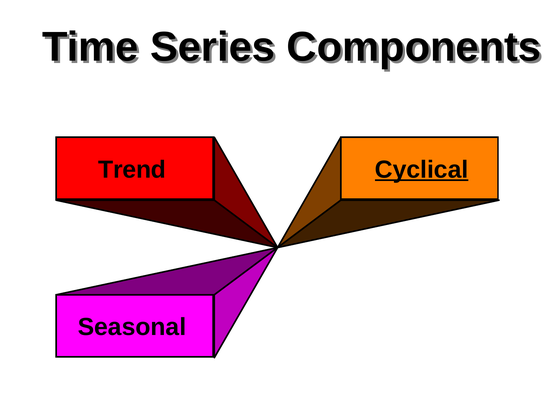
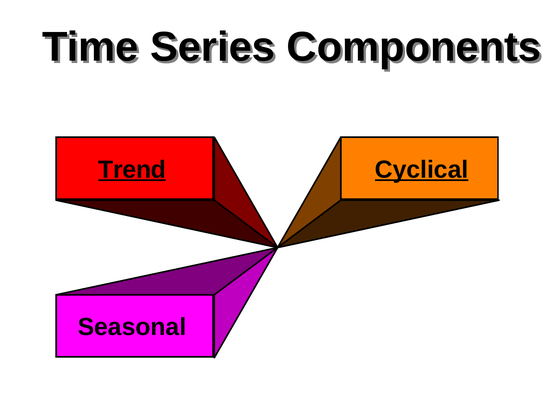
Trend underline: none -> present (132, 170)
